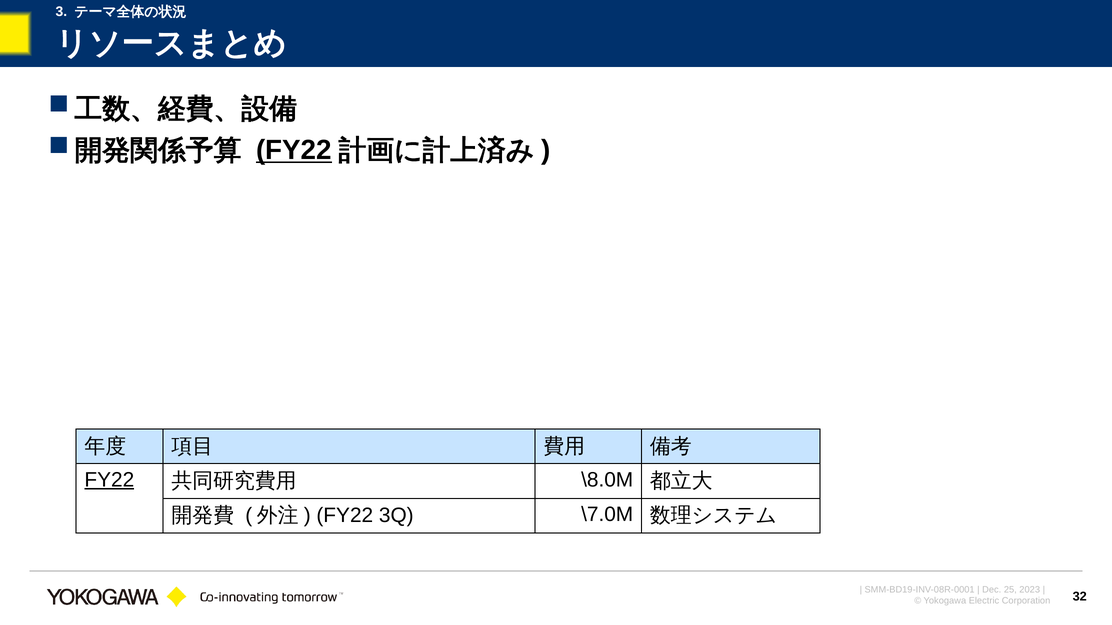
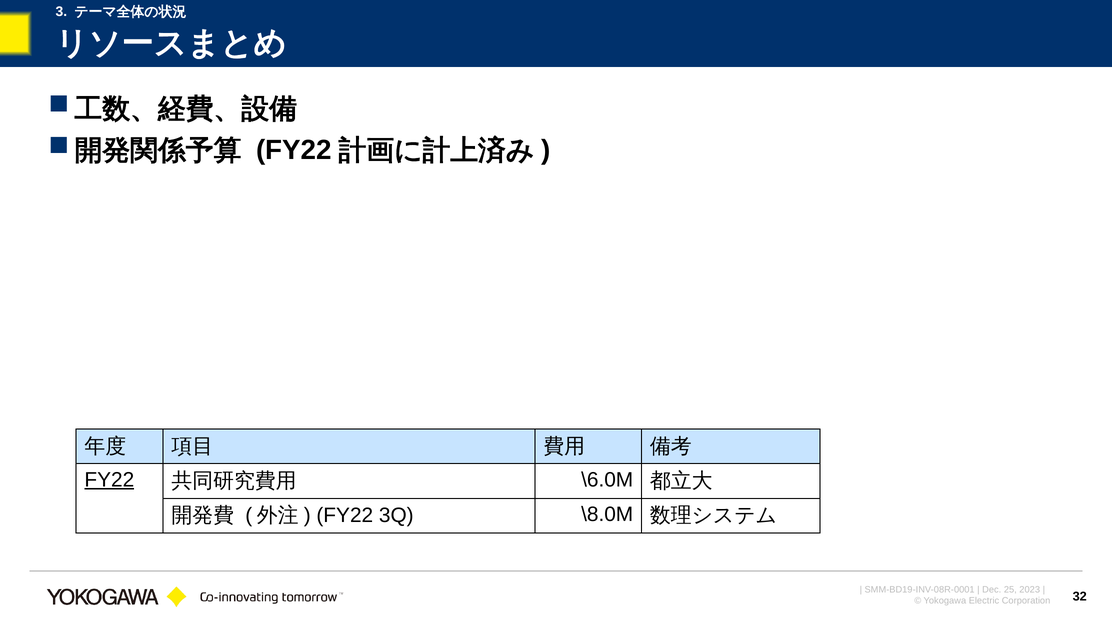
FY22 underline: present -> none (294, 150)
\8.0M: \8.0M -> \6.0M (607, 480)
\7.0M: \7.0M -> \8.0M (607, 515)
